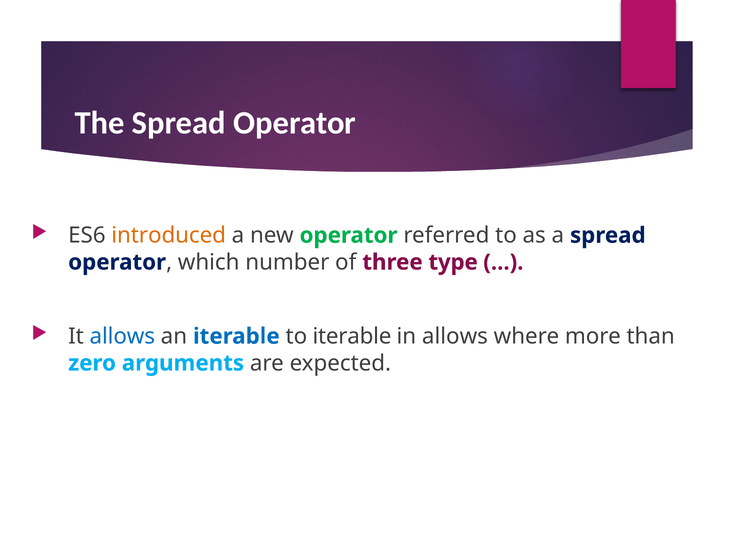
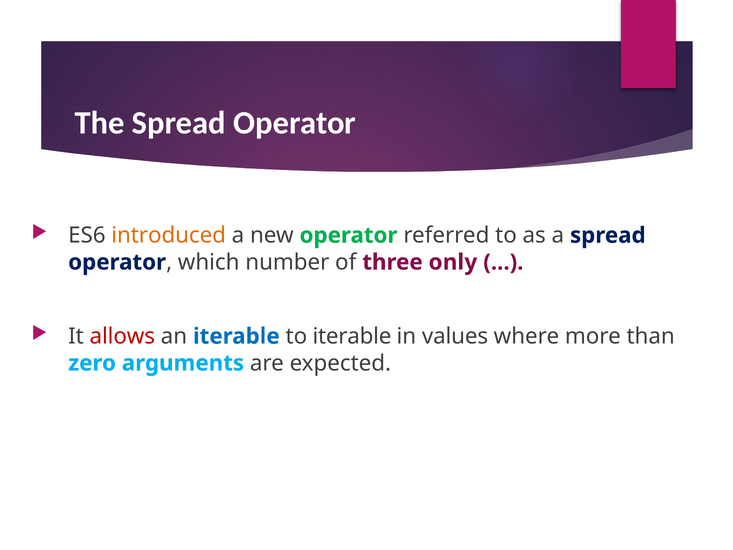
type: type -> only (453, 262)
allows colour: blue -> red (122, 336)
in allows: allows -> values (455, 336)
